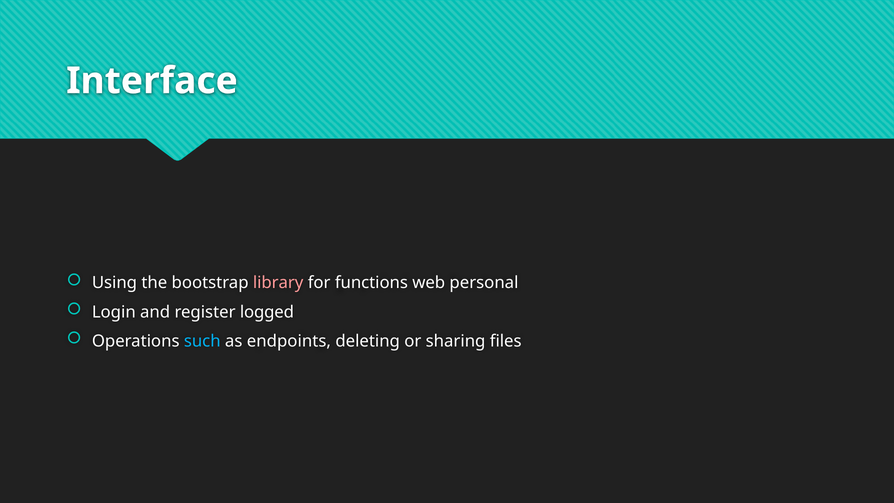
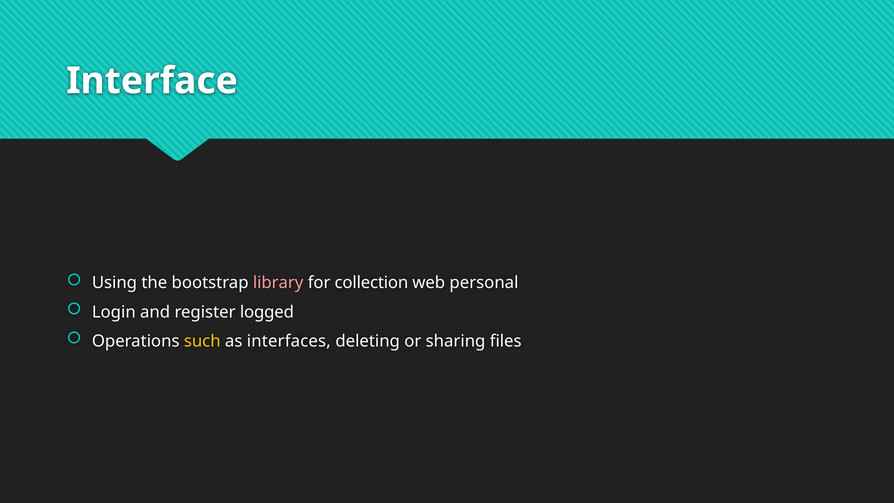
functions: functions -> collection (371, 283)
such colour: light blue -> yellow (202, 341)
endpoints: endpoints -> interfaces (289, 341)
